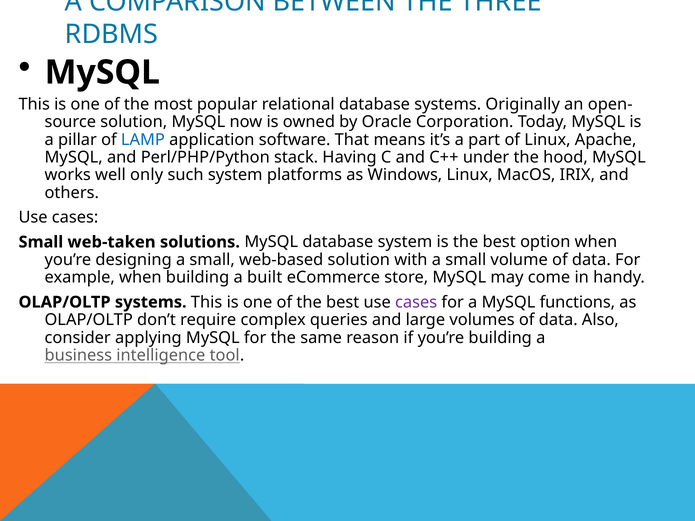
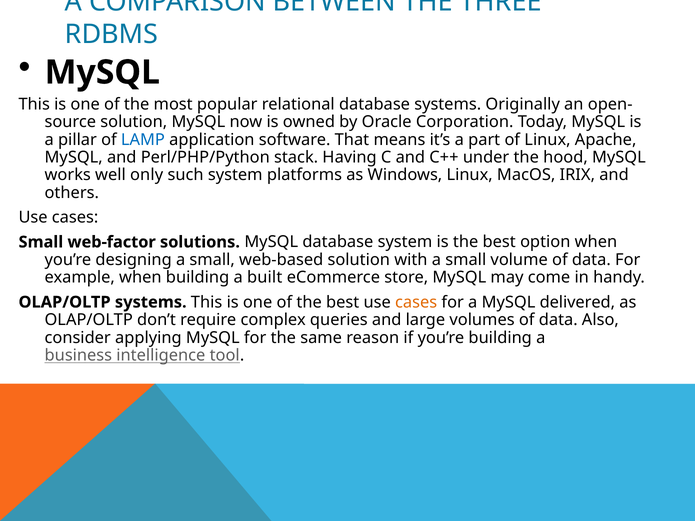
web-taken: web-taken -> web-factor (112, 242)
cases colour: purple -> orange (416, 302)
functions: functions -> delivered (577, 302)
